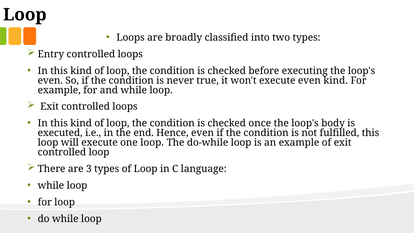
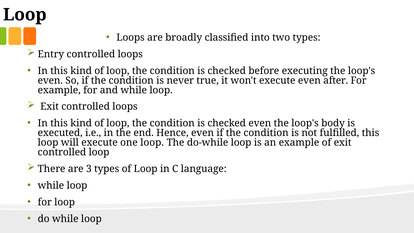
even kind: kind -> after (336, 80)
checked once: once -> even (260, 123)
